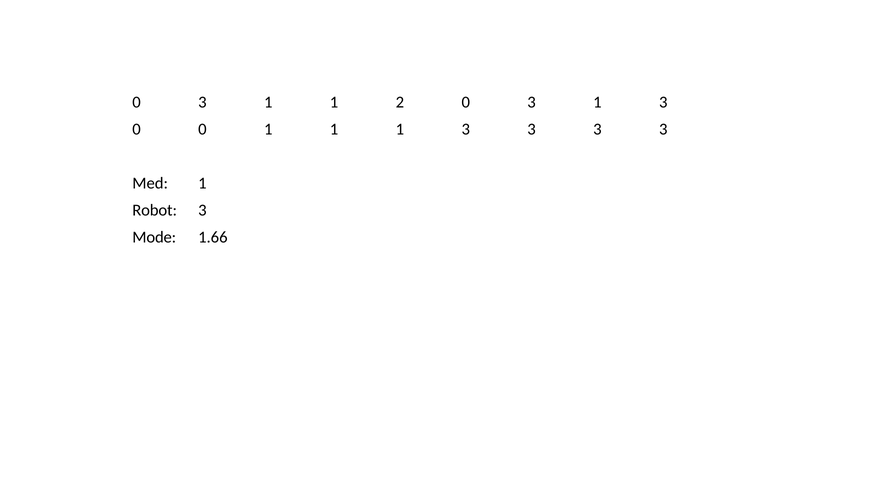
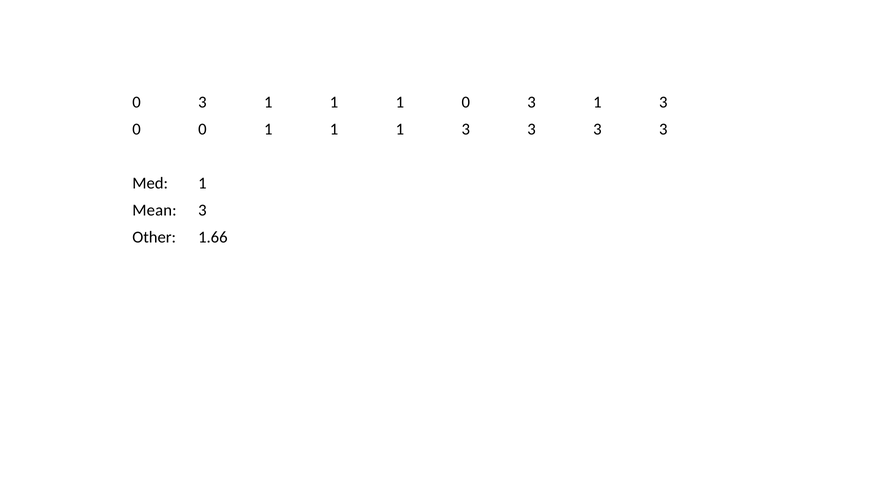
3 1 1 2: 2 -> 1 (400, 102)
Robot: Robot -> Mean (155, 210)
Mode: Mode -> Other (154, 237)
